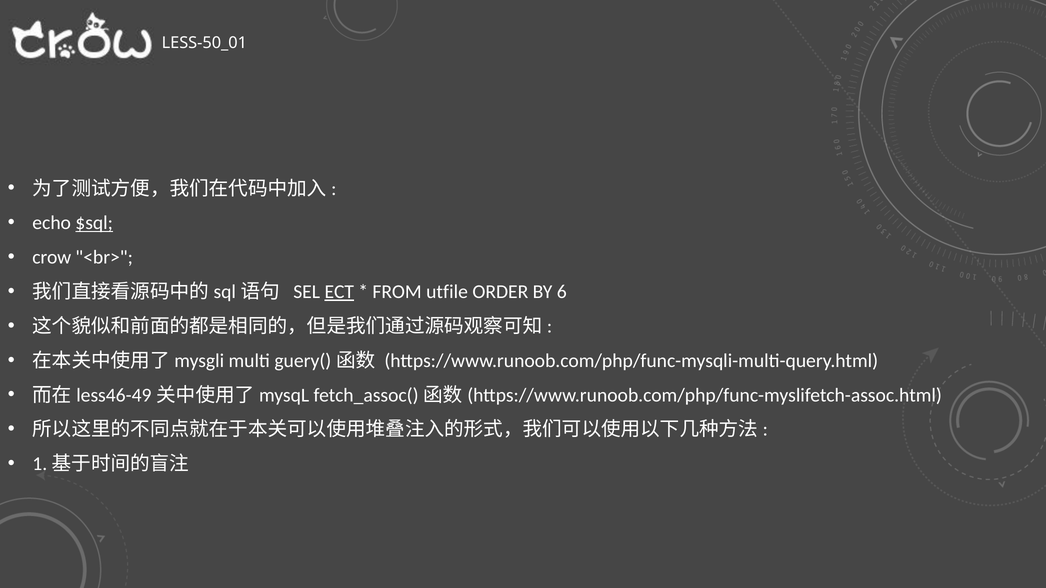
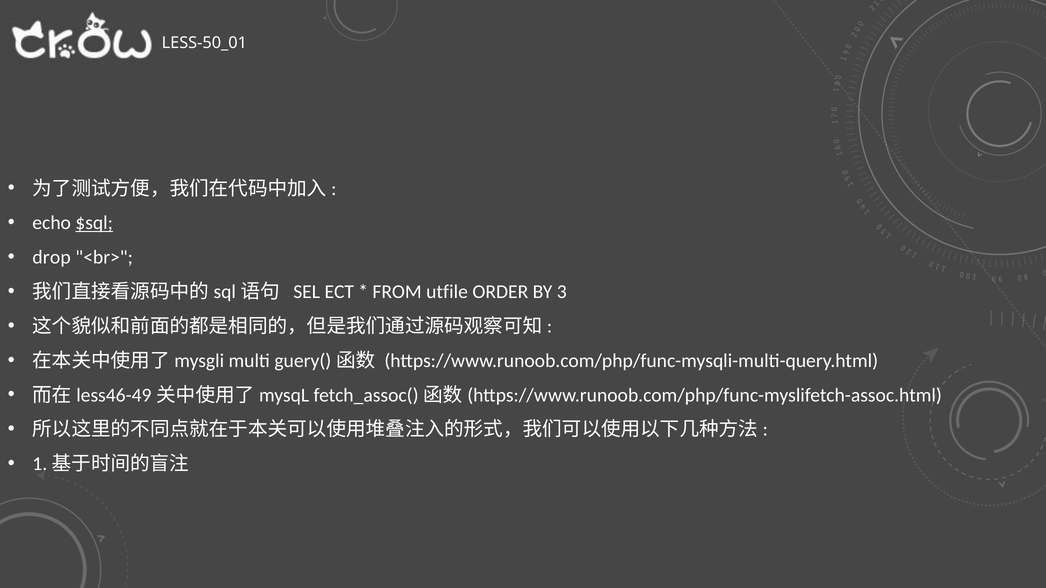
crow: crow -> drop (52, 258)
ECT underline: present -> none (339, 292)
6: 6 -> 3 (562, 292)
